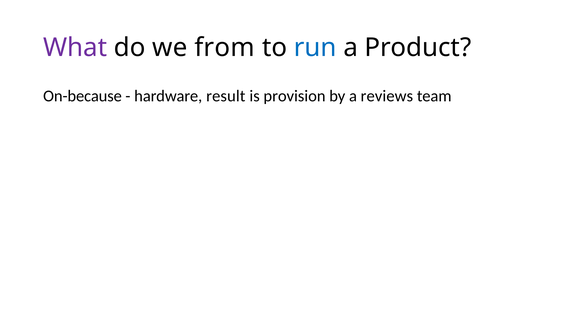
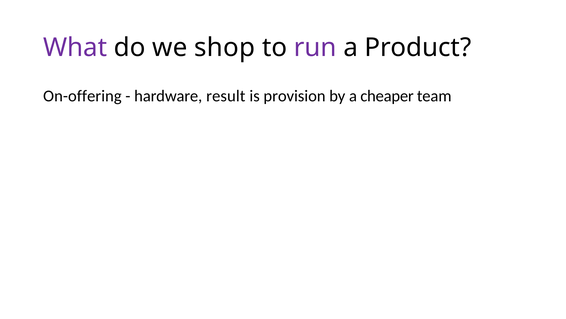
from: from -> shop (225, 48)
run colour: blue -> purple (315, 48)
On-because: On-because -> On-offering (82, 96)
reviews: reviews -> cheaper (387, 96)
